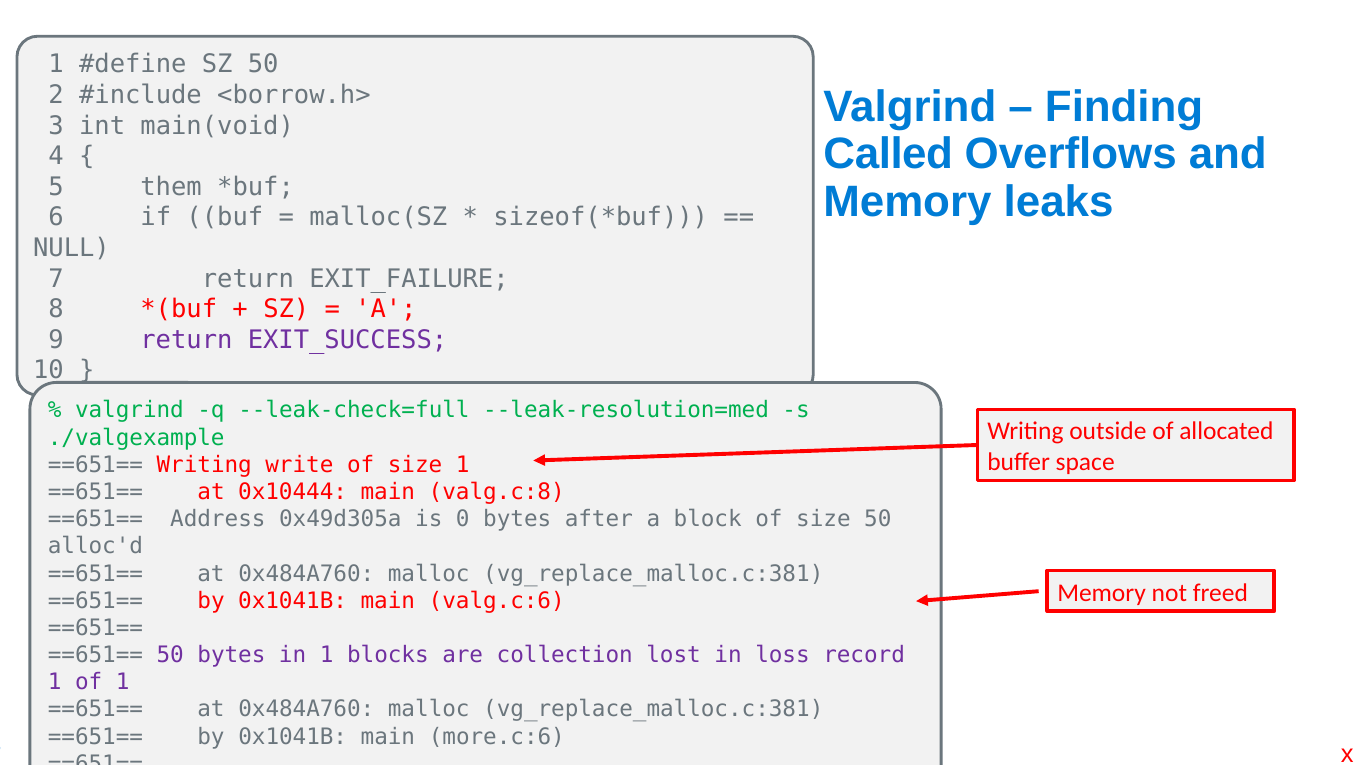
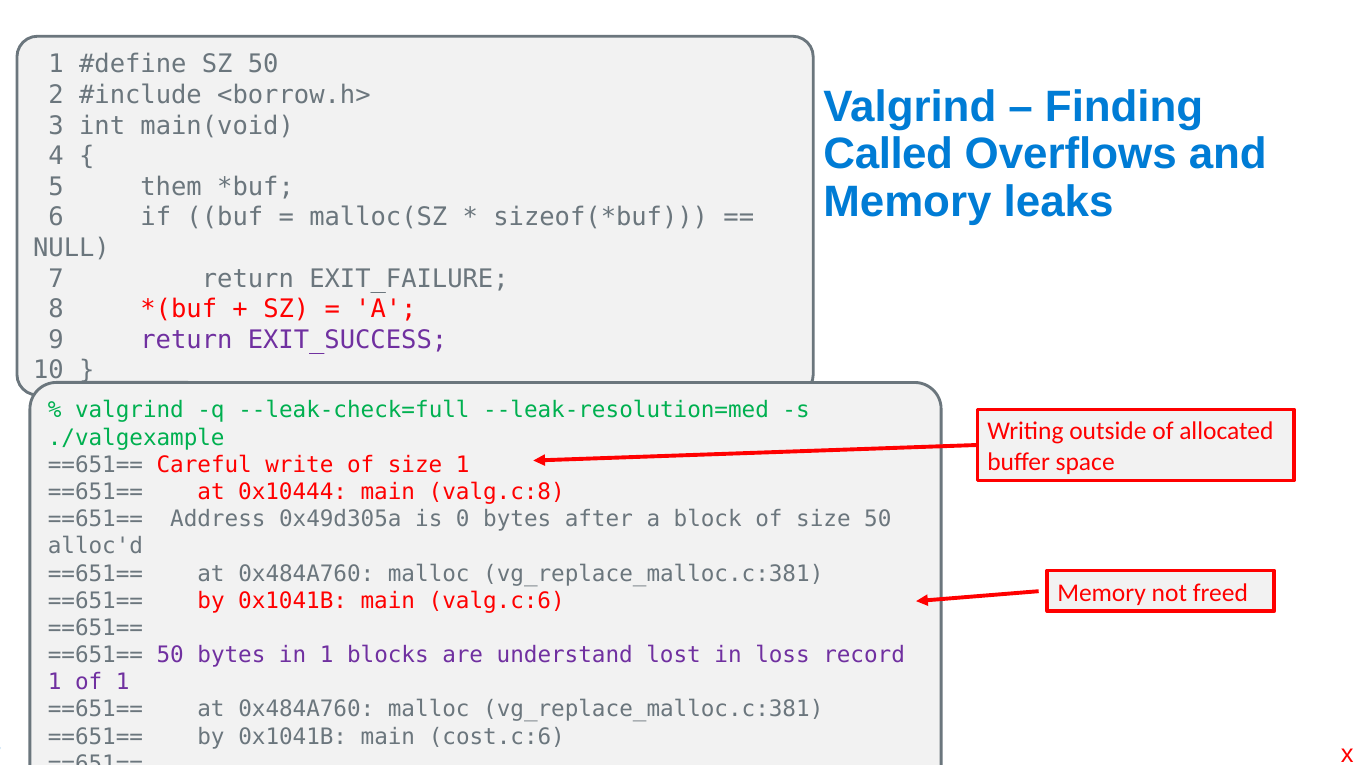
==651== Writing: Writing -> Careful (204, 465)
collection: collection -> understand (565, 655)
more.c:6: more.c:6 -> cost.c:6 (497, 737)
